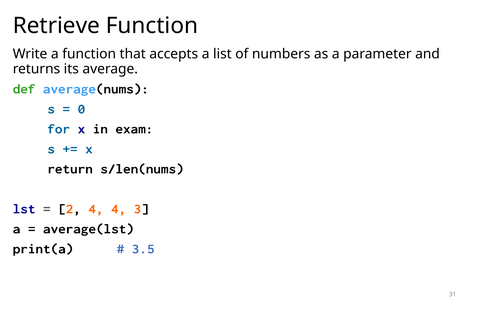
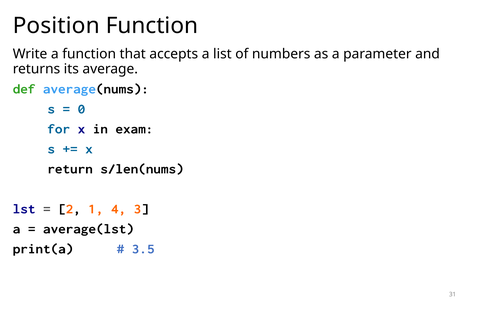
Retrieve: Retrieve -> Position (56, 26)
2 4: 4 -> 1 (96, 209)
